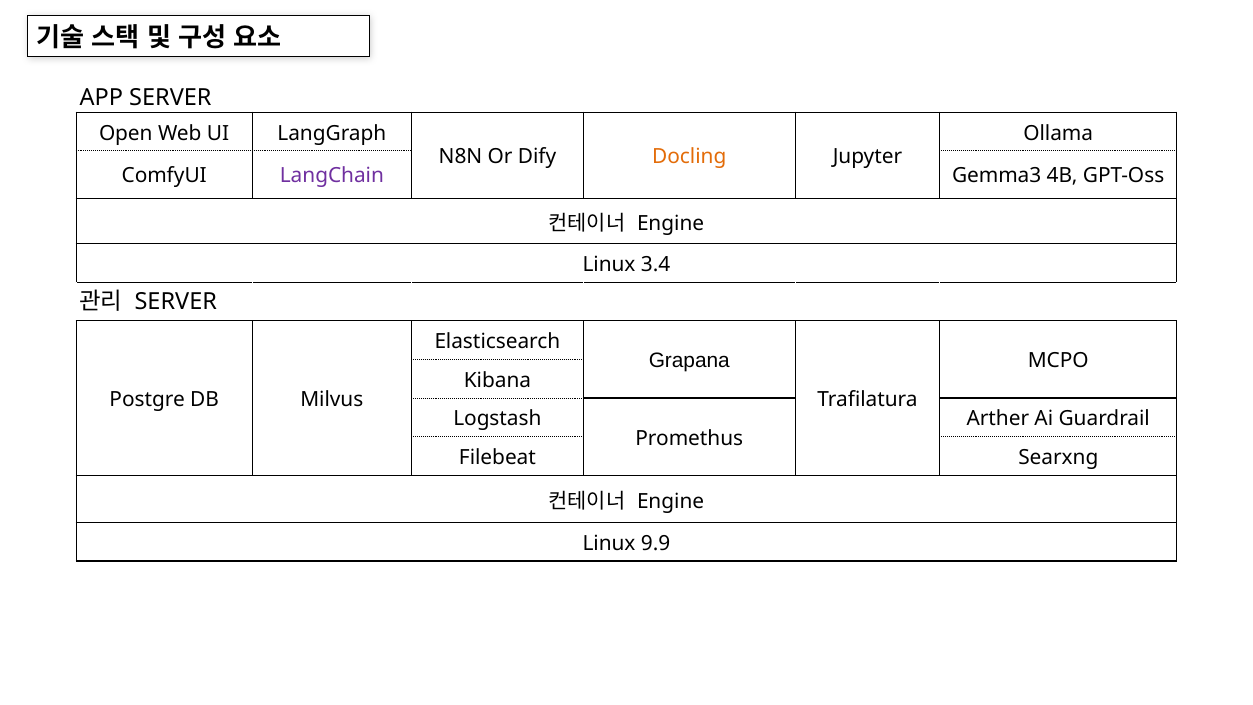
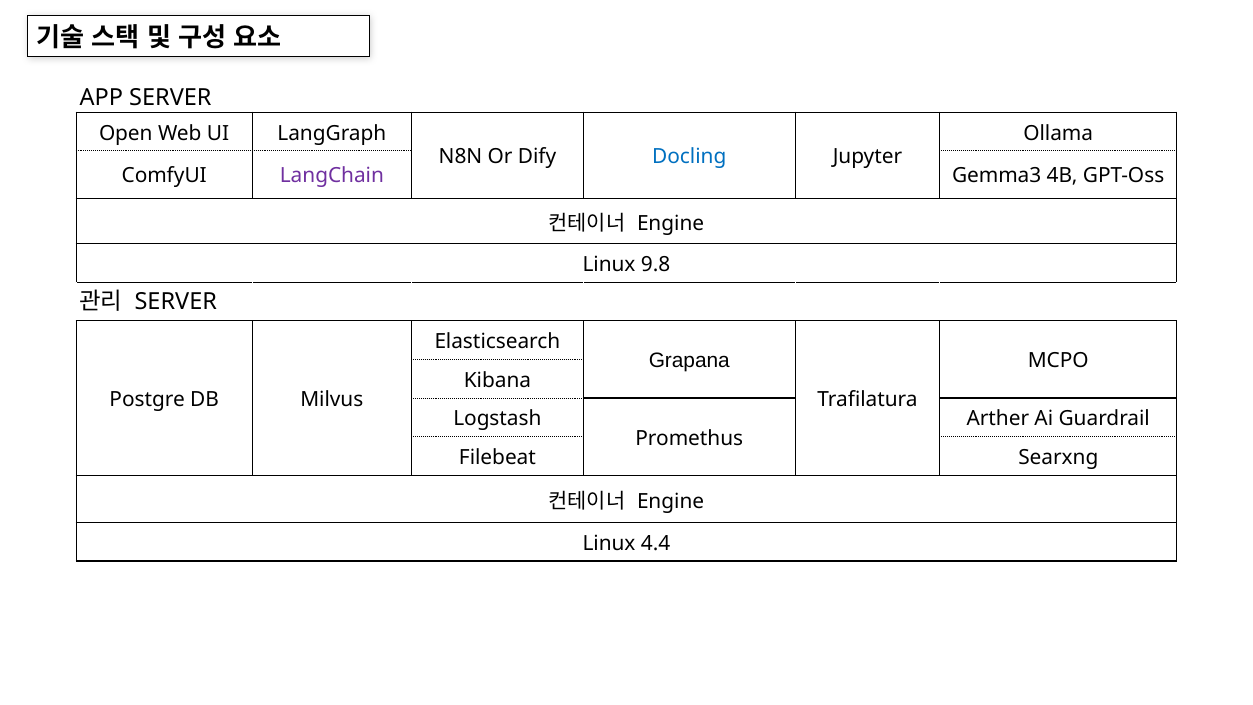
Docling colour: orange -> blue (689, 157)
3.4: 3.4 -> 9.8 (656, 265)
9.9: 9.9 -> 4.4 (656, 543)
